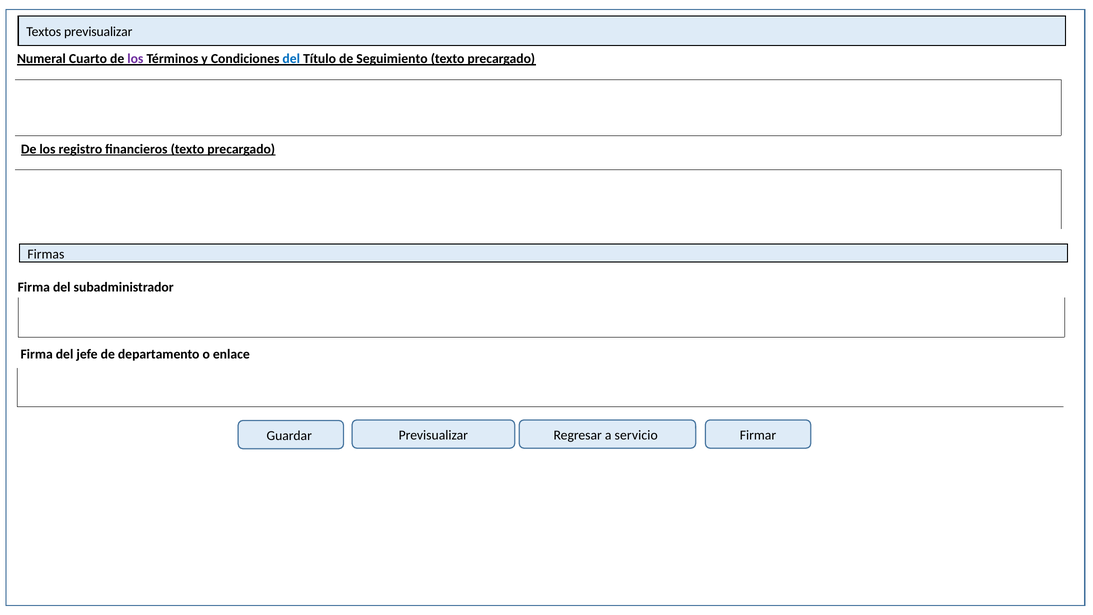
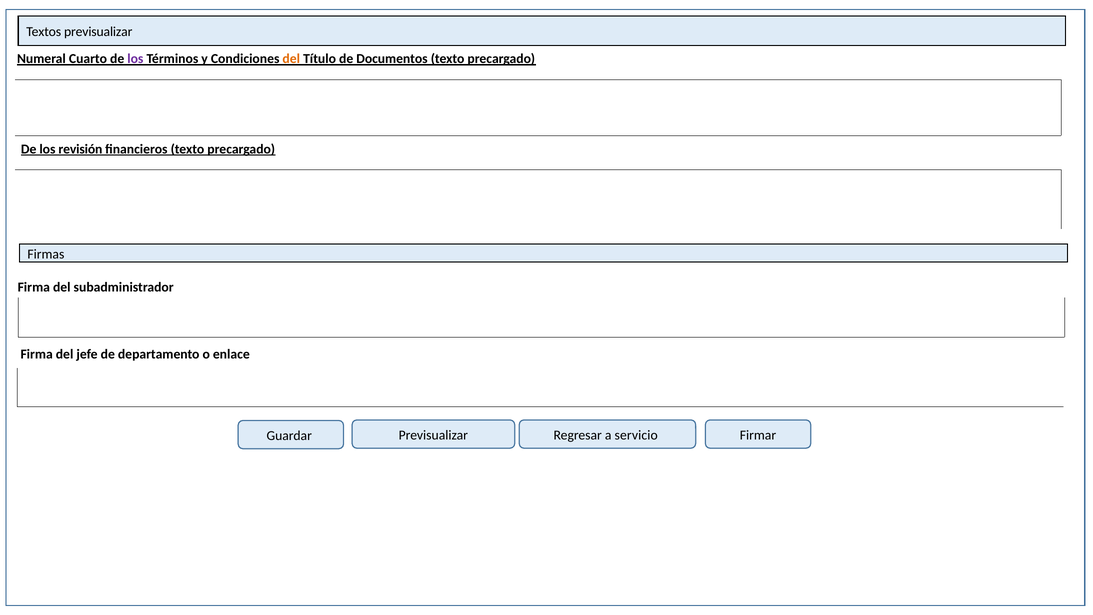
del colour: blue -> orange (291, 59)
Seguimiento: Seguimiento -> Documentos (392, 59)
registro: registro -> revisión (80, 149)
